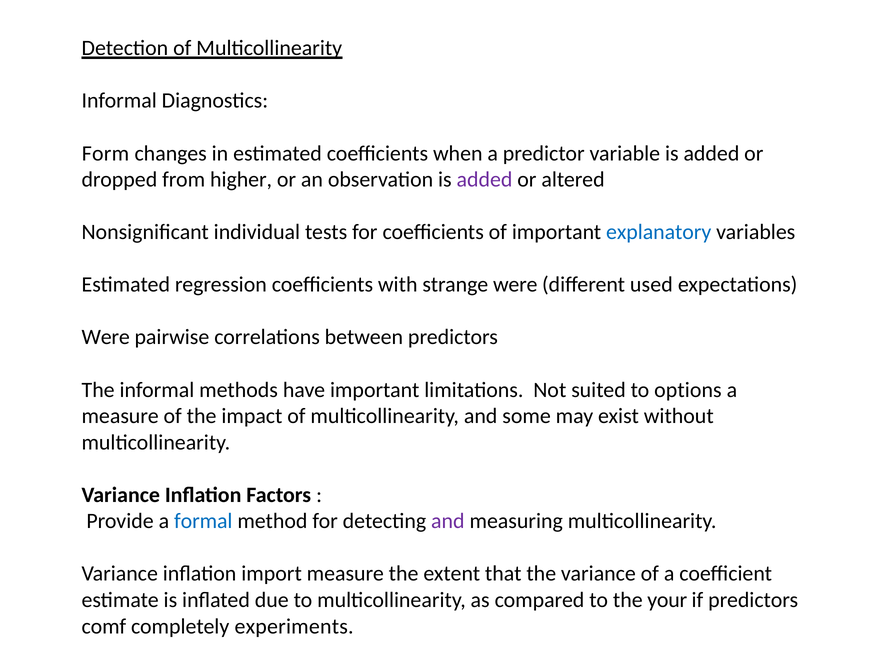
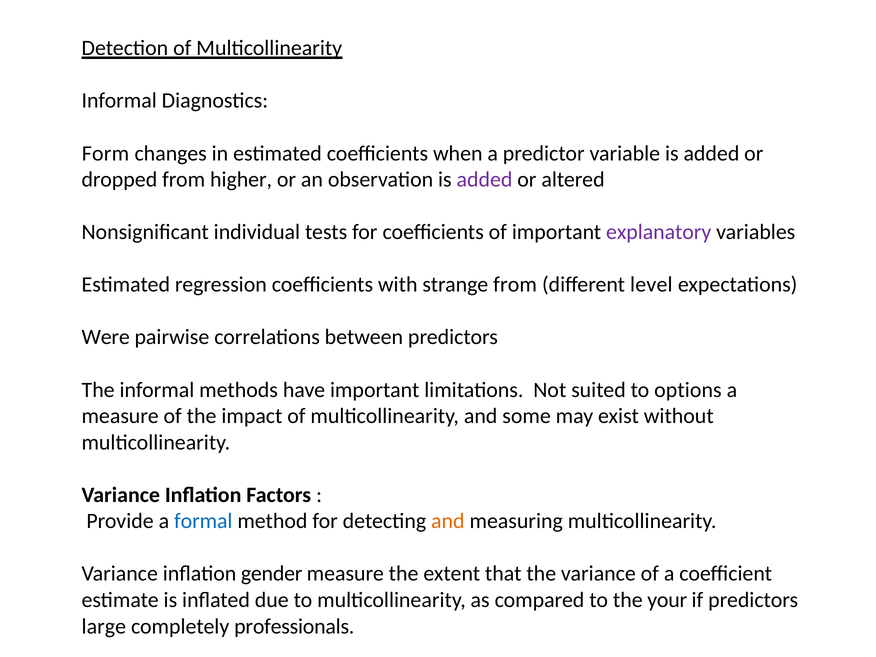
explanatory colour: blue -> purple (659, 232)
strange were: were -> from (515, 285)
used: used -> level (651, 285)
and colour: purple -> orange (448, 521)
import: import -> gender (272, 574)
comf: comf -> large (104, 626)
experiments: experiments -> professionals (294, 626)
